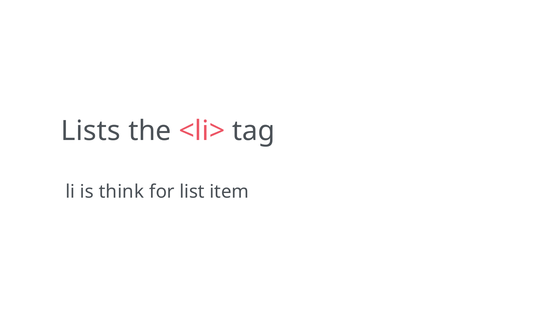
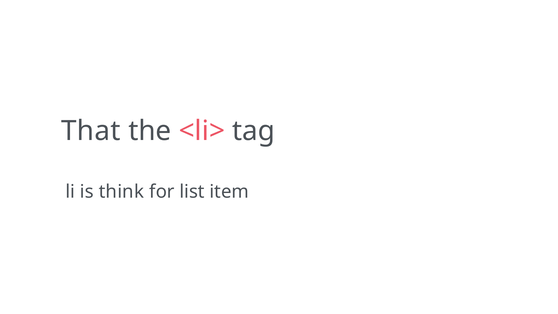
Lists: Lists -> That (91, 131)
